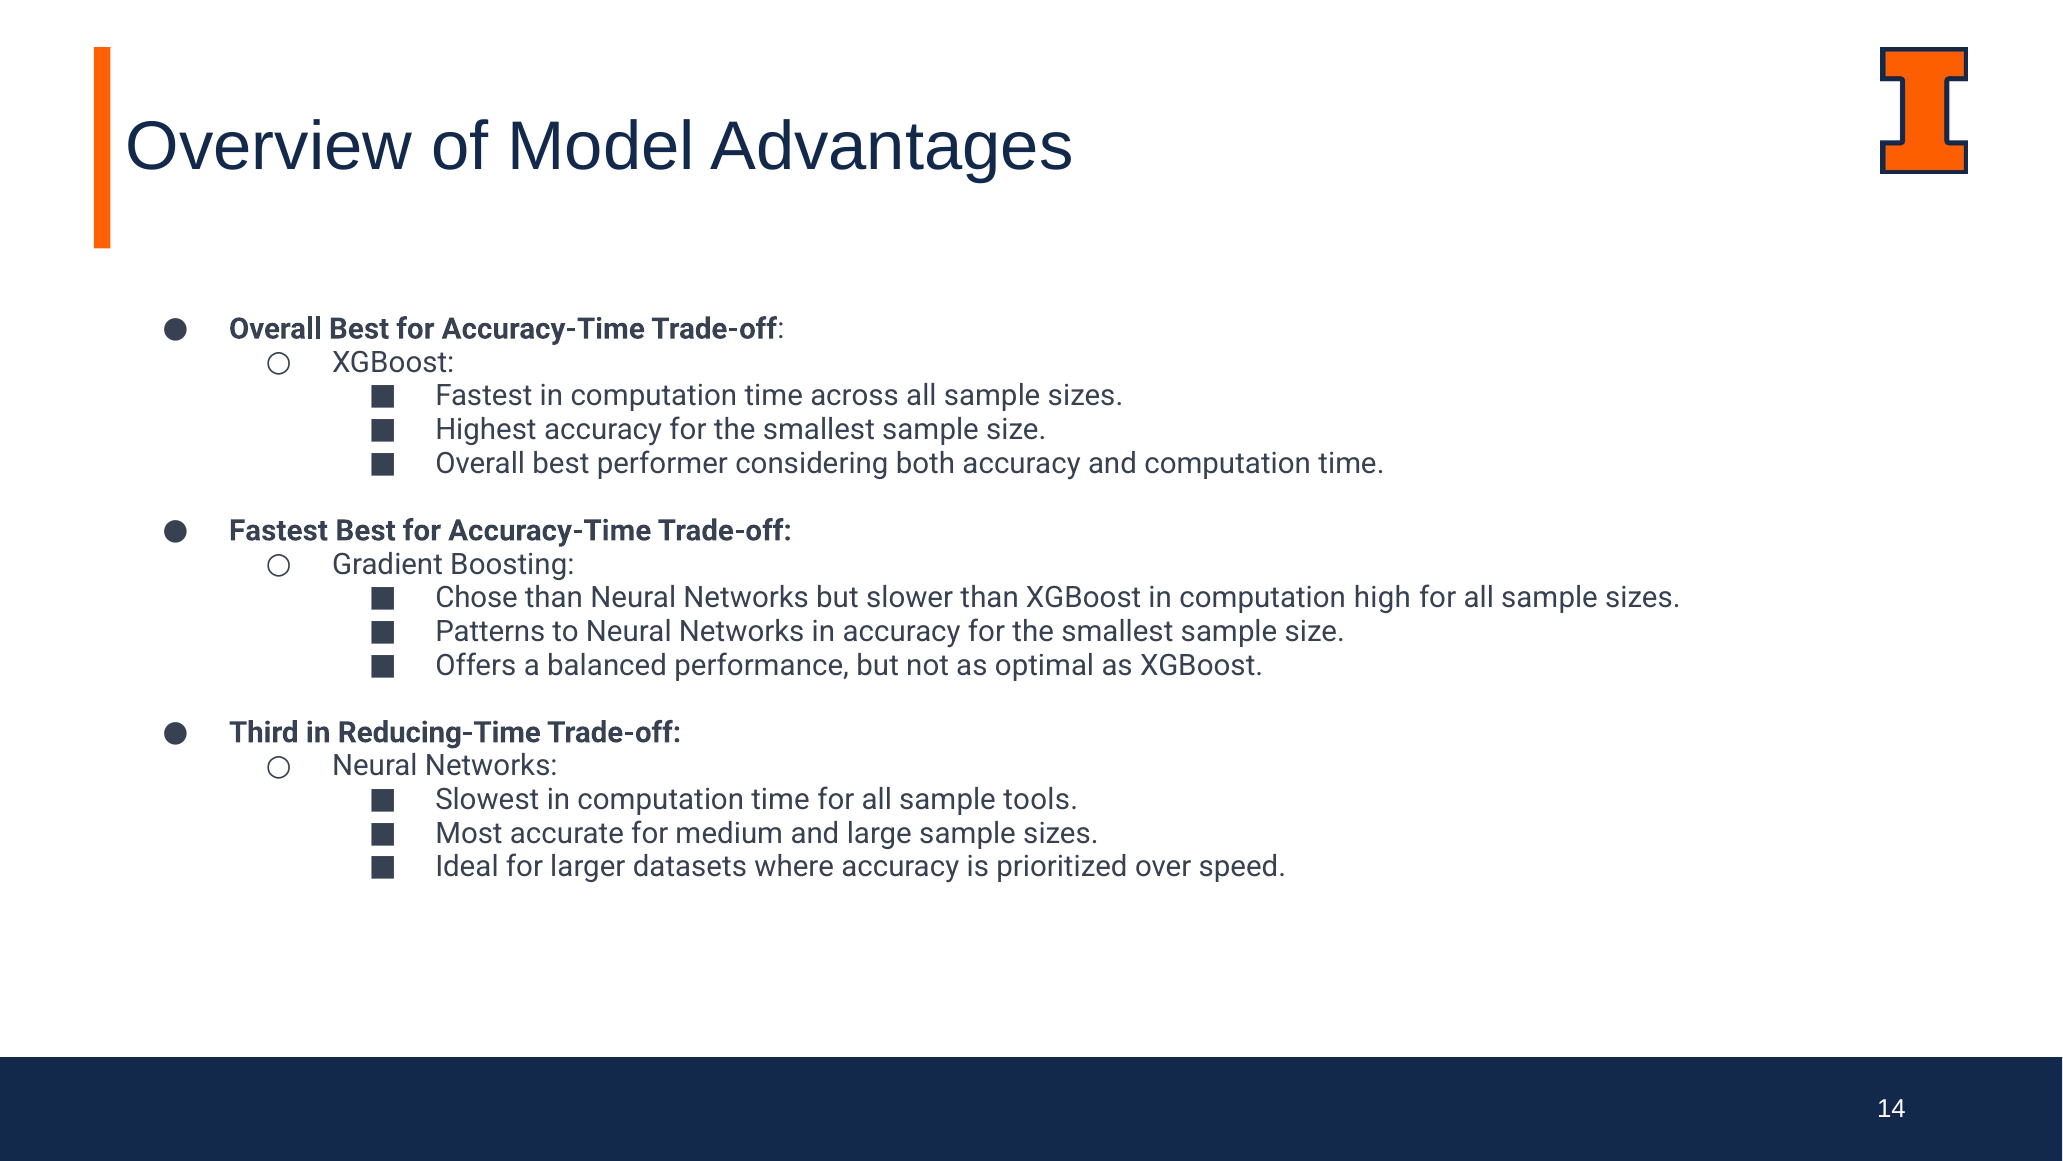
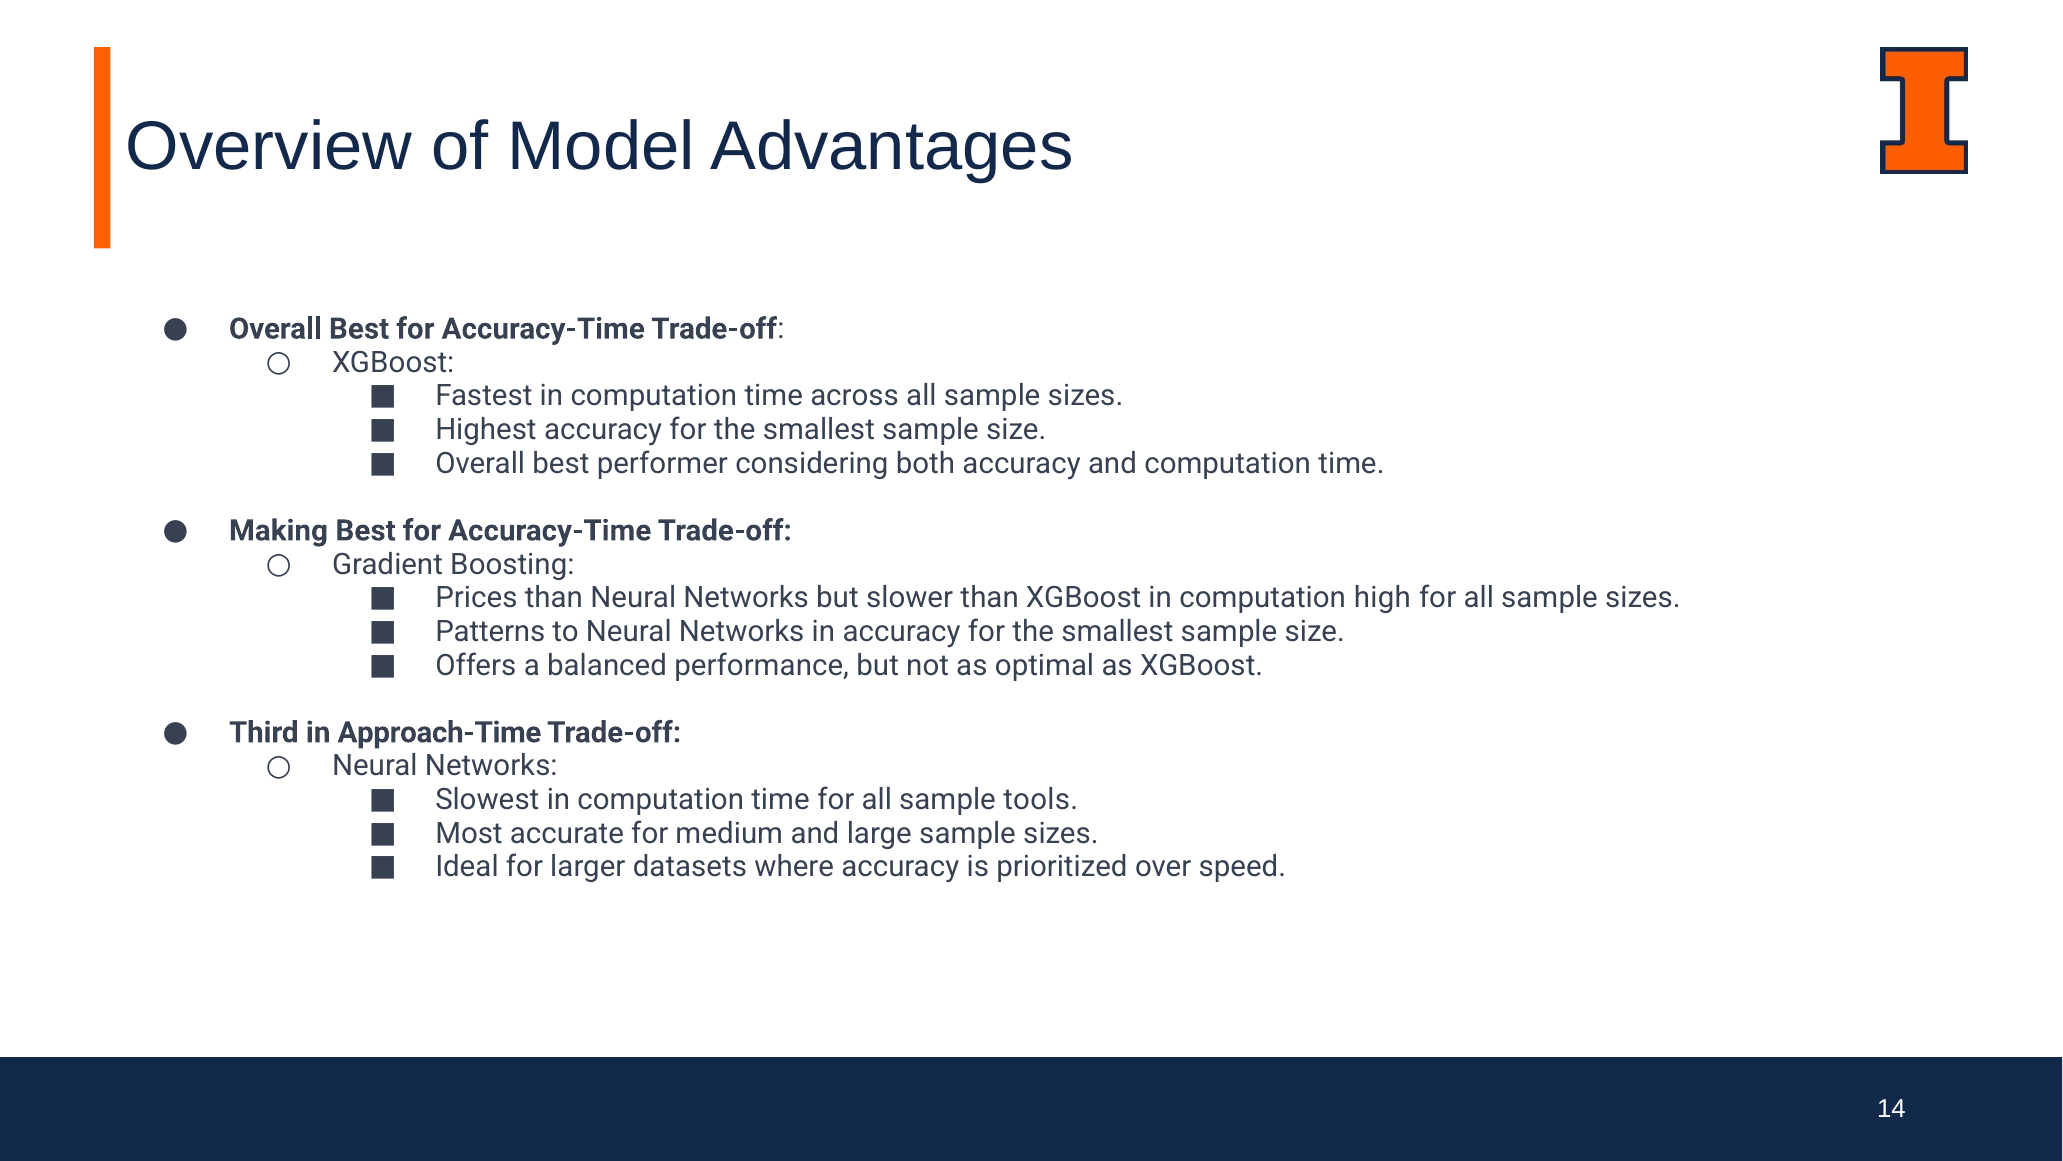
Fastest: Fastest -> Making (278, 530)
Chose: Chose -> Prices (476, 598)
Reducing-Time: Reducing-Time -> Approach-Time (439, 732)
